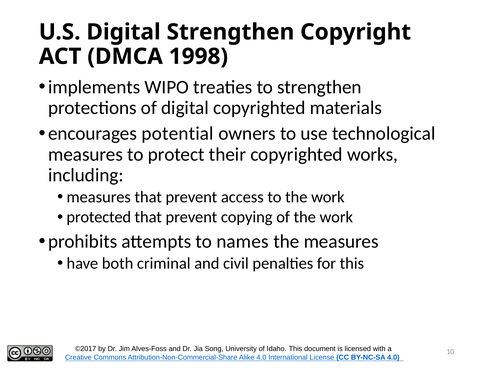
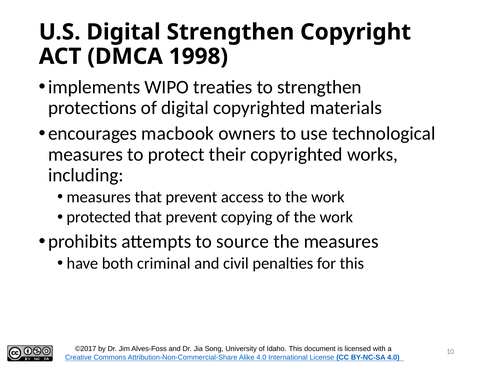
potential: potential -> macbook (178, 134)
names: names -> source (243, 241)
